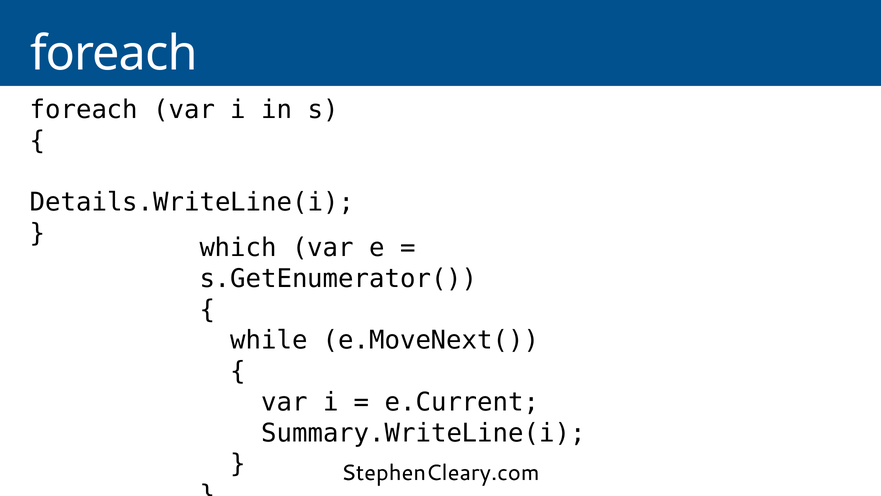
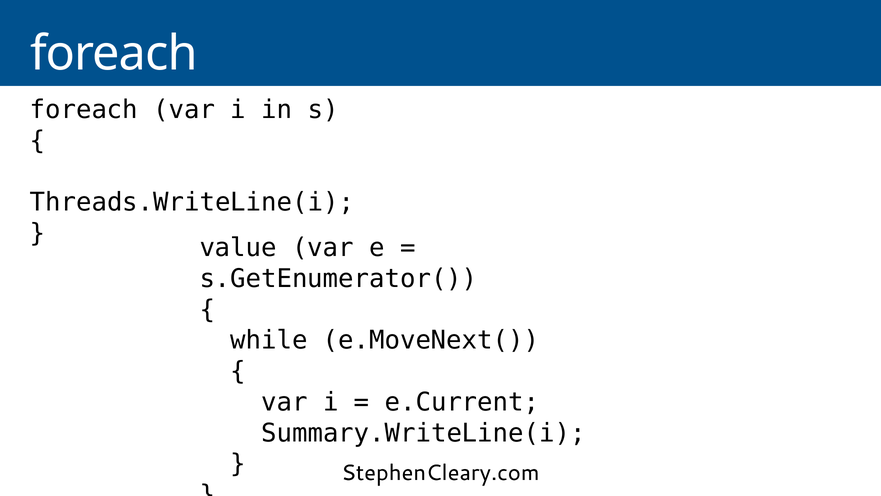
Details.WriteLine(i: Details.WriteLine(i -> Threads.WriteLine(i (192, 202)
which: which -> value (238, 248)
